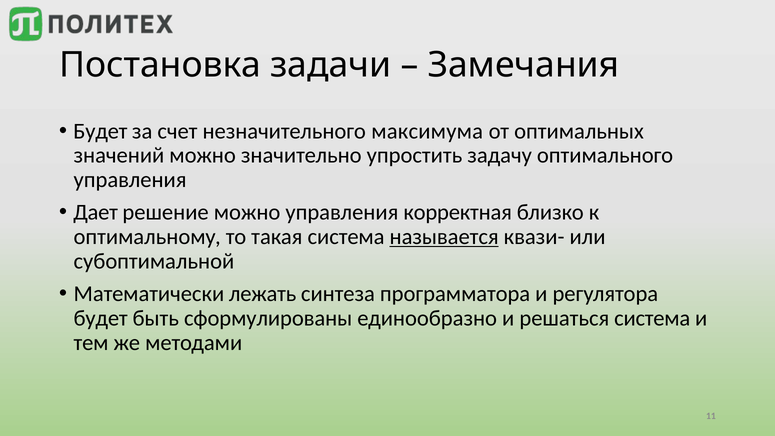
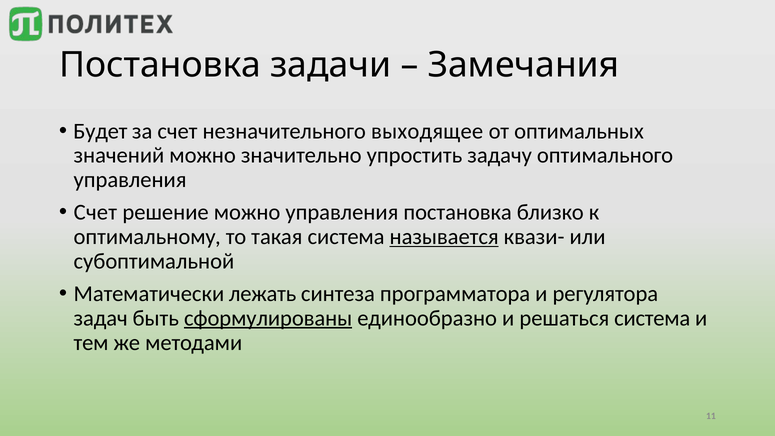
максимума: максимума -> выходящее (427, 131)
Дает: Дает -> Счет (95, 212)
управления корректная: корректная -> постановка (458, 212)
будет: будет -> задач (101, 318)
сформулированы underline: none -> present (268, 318)
